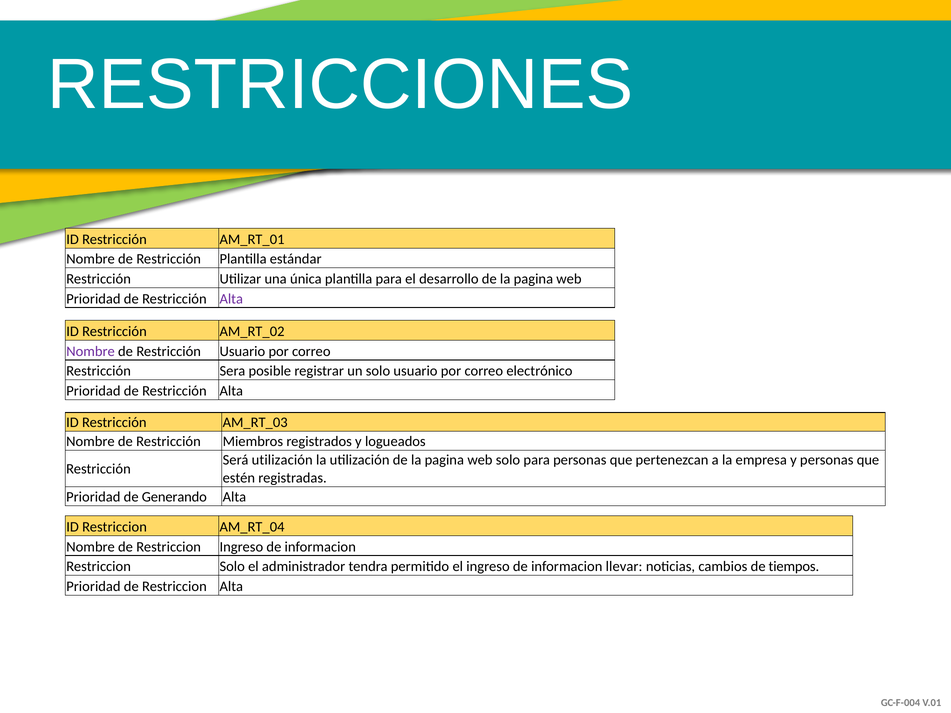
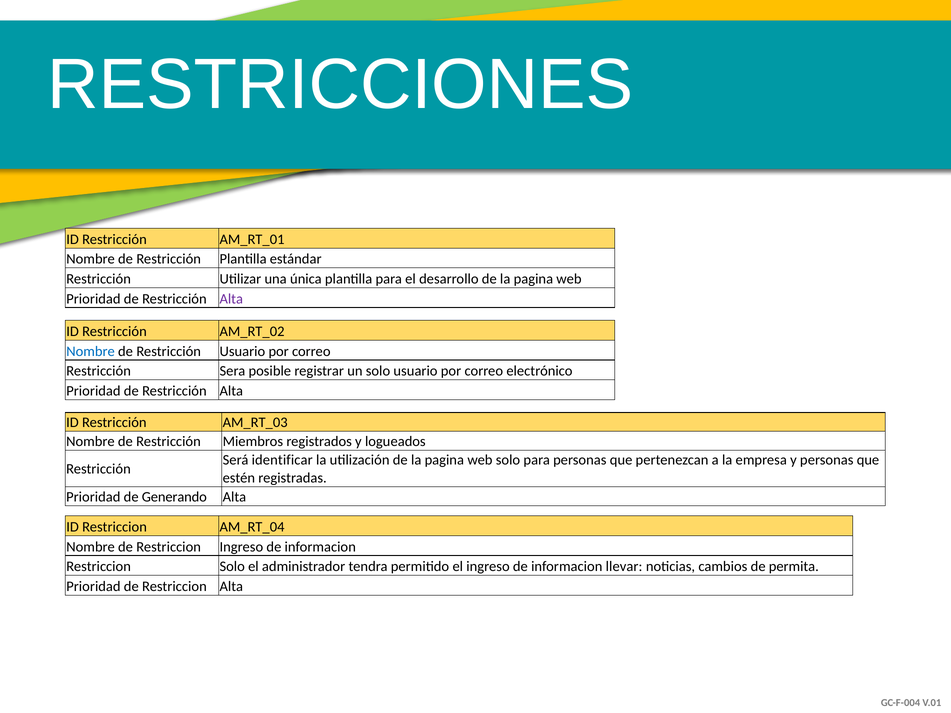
Nombre colour: purple -> blue (91, 351)
Será utilización: utilización -> identificar (282, 460)
tiempos: tiempos -> permita (794, 567)
